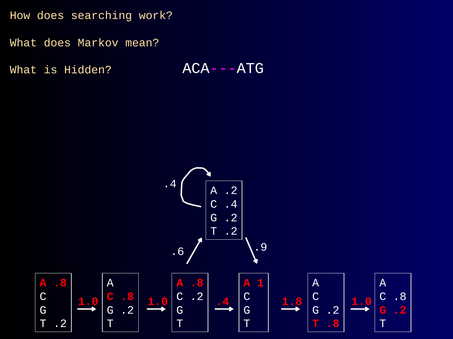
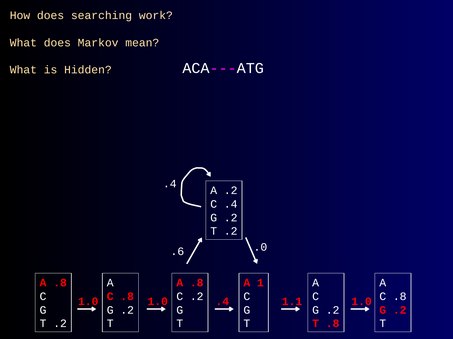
.9: .9 -> .0 (260, 248)
1.8: 1.8 -> 1.1 (292, 302)
